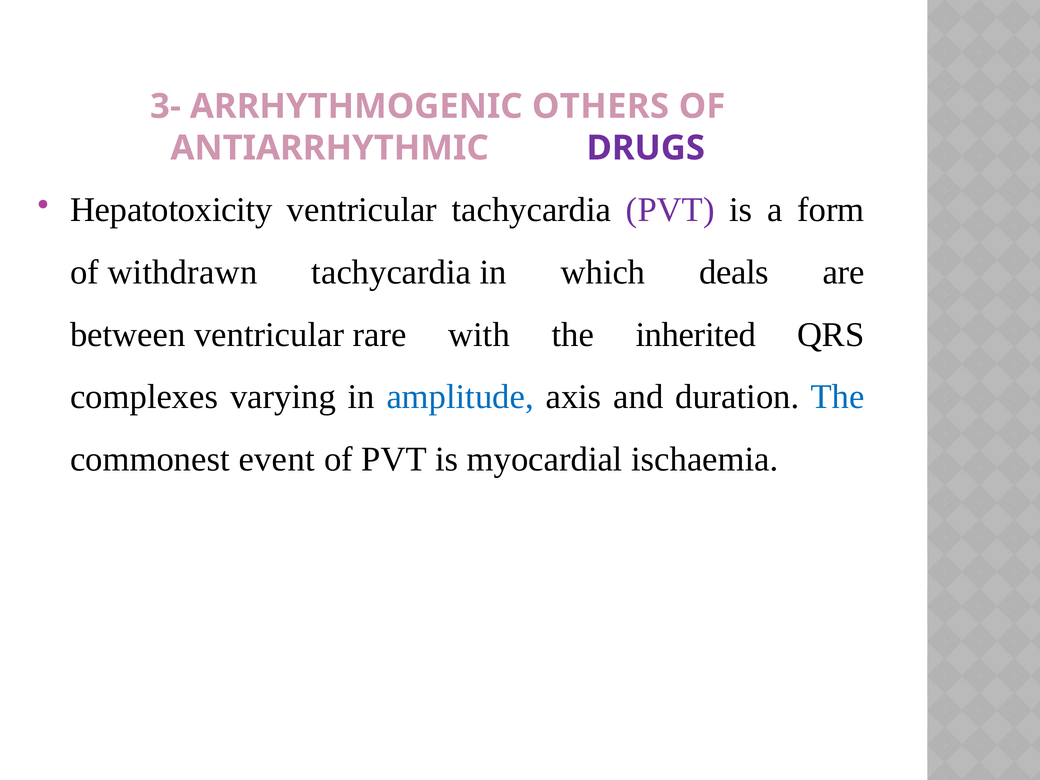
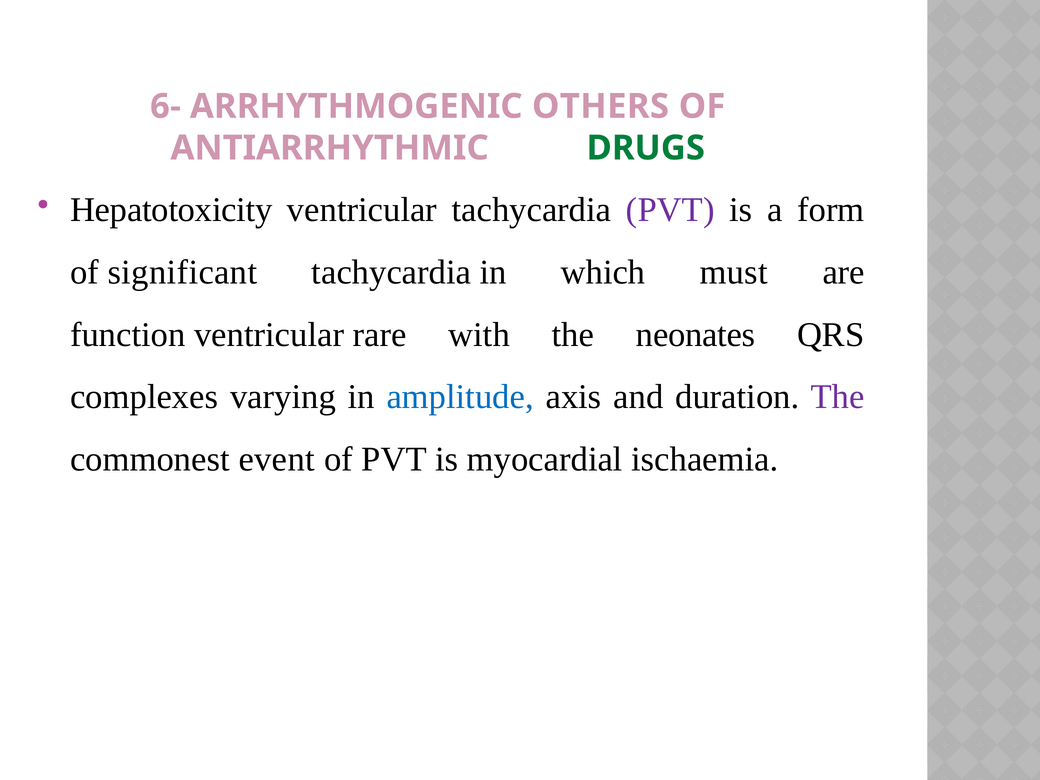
3-: 3- -> 6- (165, 106)
DRUGS colour: purple -> green (646, 148)
withdrawn: withdrawn -> significant (182, 272)
deals: deals -> must (734, 272)
between: between -> function (128, 335)
inherited: inherited -> neonates (696, 335)
The colour: blue -> purple (838, 397)
